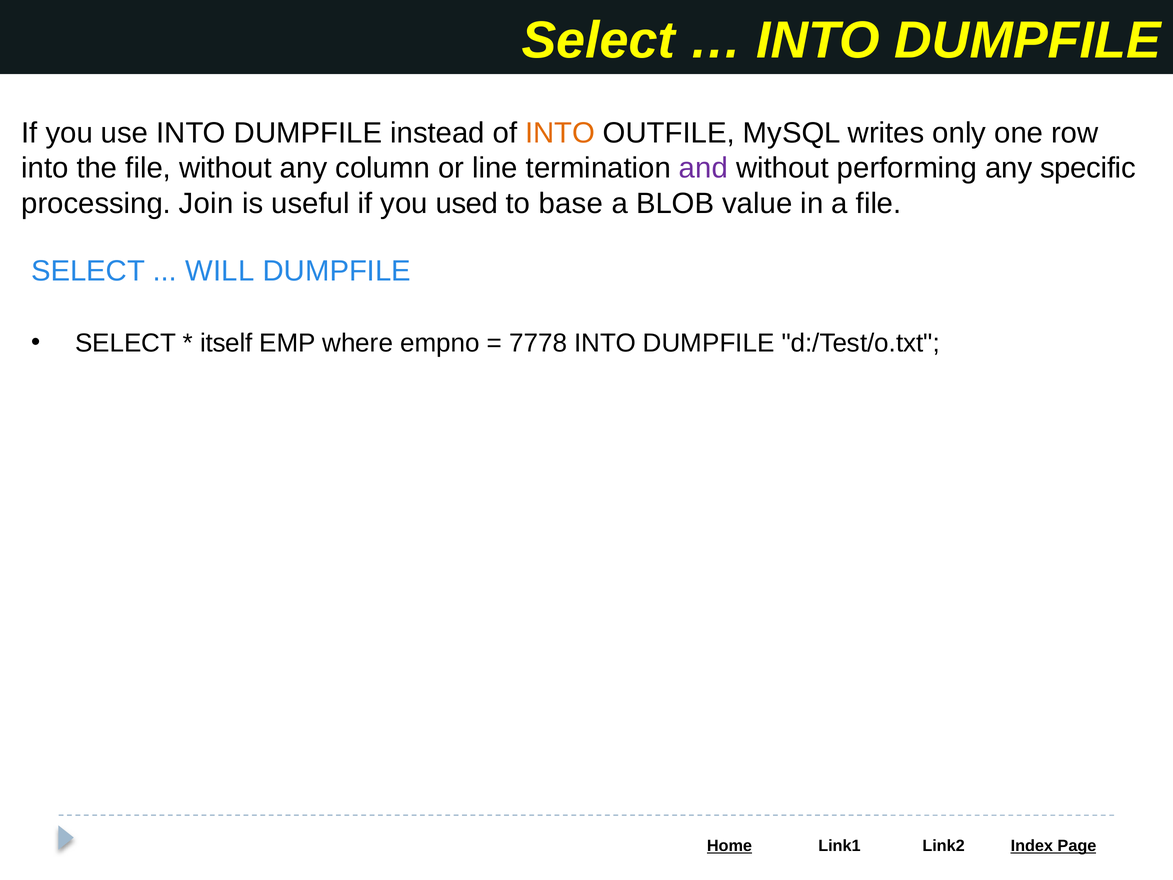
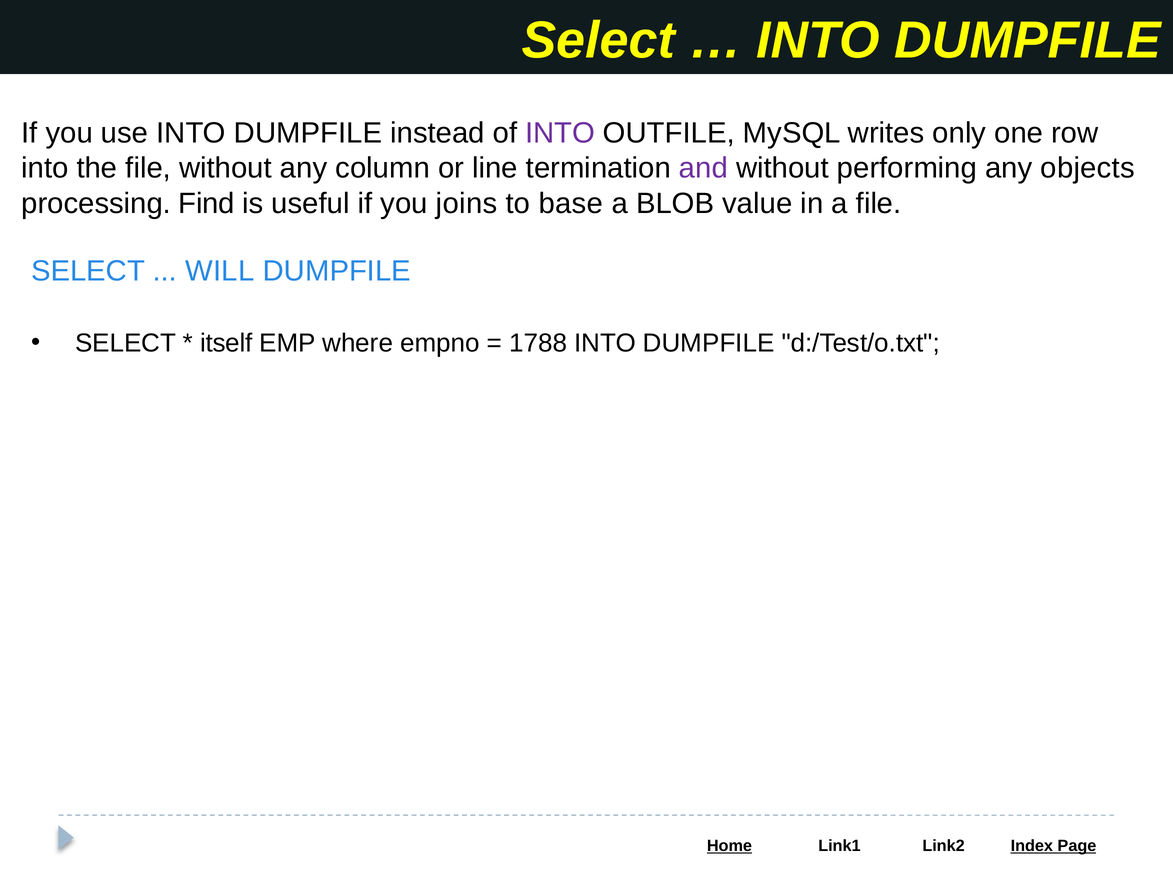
INTO colour: orange -> purple (560, 133)
specific: specific -> objects (1088, 168)
Join: Join -> Find (207, 203)
used: used -> joins (467, 203)
7778: 7778 -> 1788 (538, 343)
